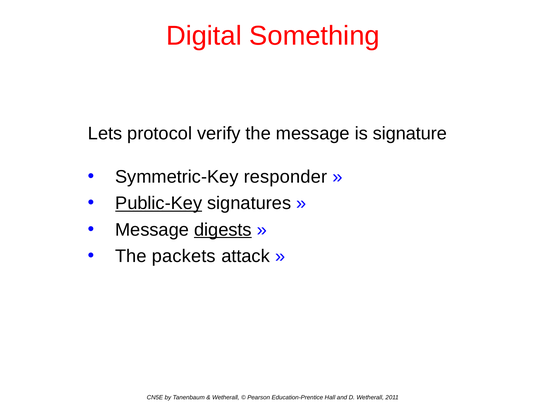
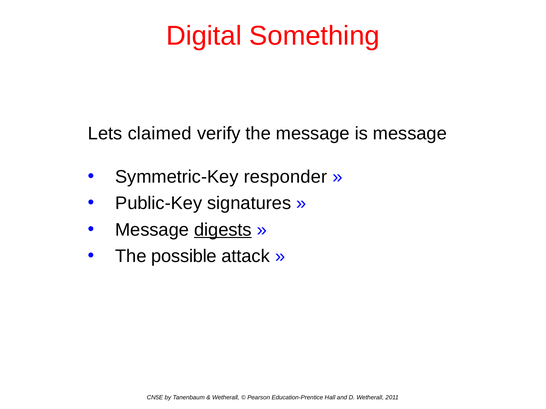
protocol: protocol -> claimed (160, 134)
is signature: signature -> message (410, 134)
Public-Key underline: present -> none (159, 204)
packets: packets -> possible (184, 256)
